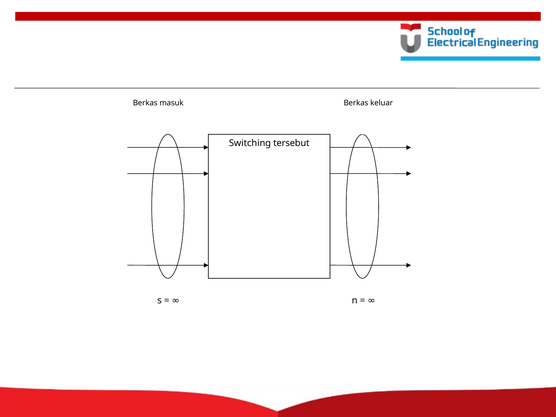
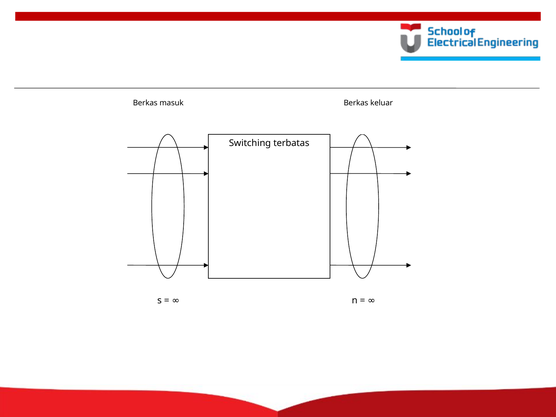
tersebut: tersebut -> terbatas (291, 143)
